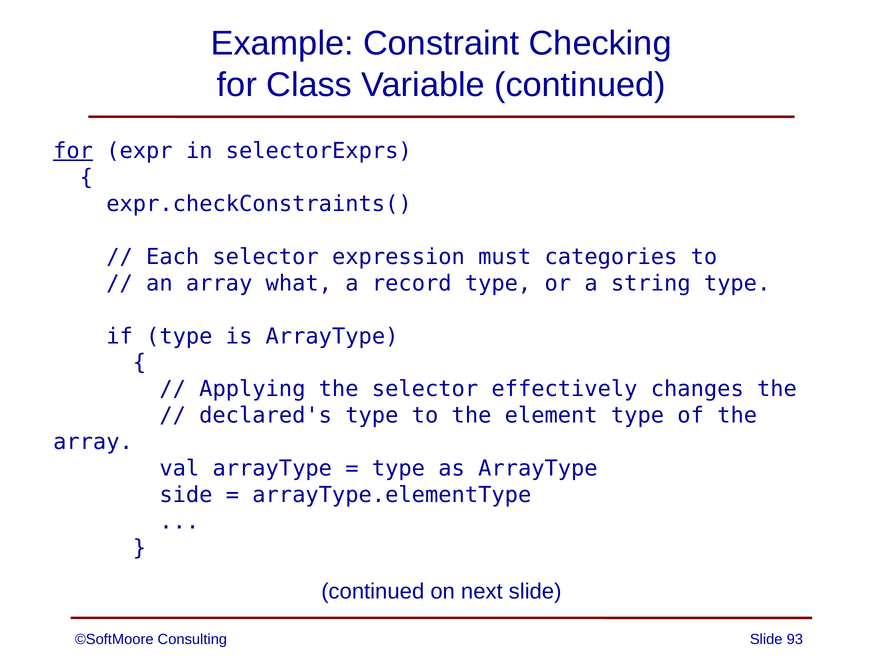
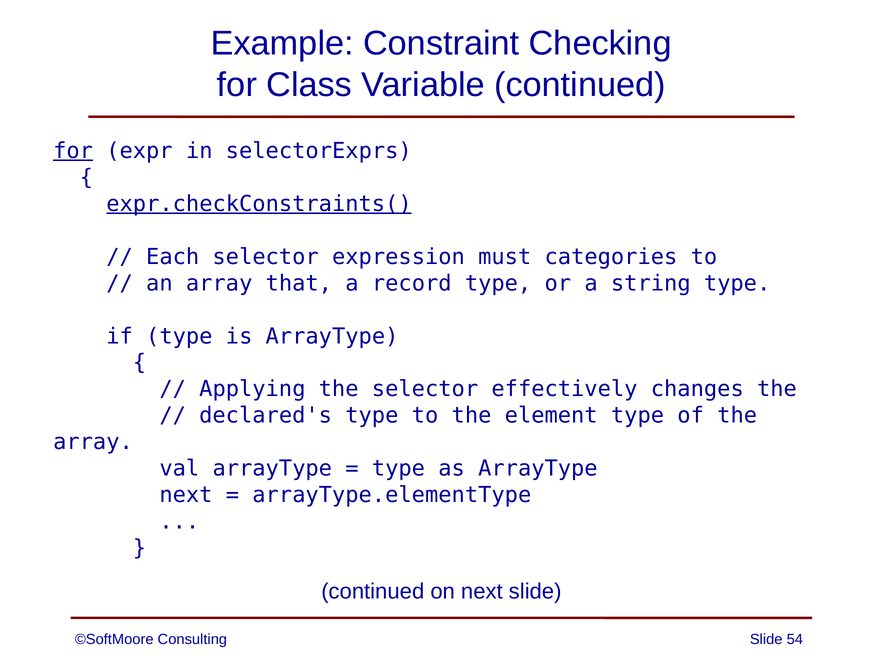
expr.checkConstraints( underline: none -> present (259, 204)
what: what -> that (299, 283)
side: side -> next (186, 495)
93: 93 -> 54 (795, 640)
